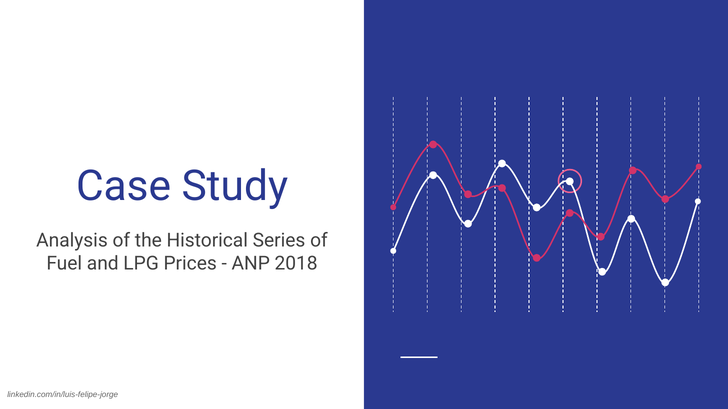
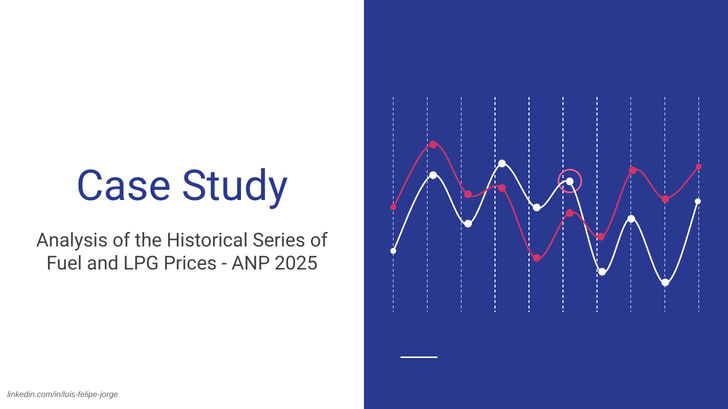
2018: 2018 -> 2025 (296, 264)
